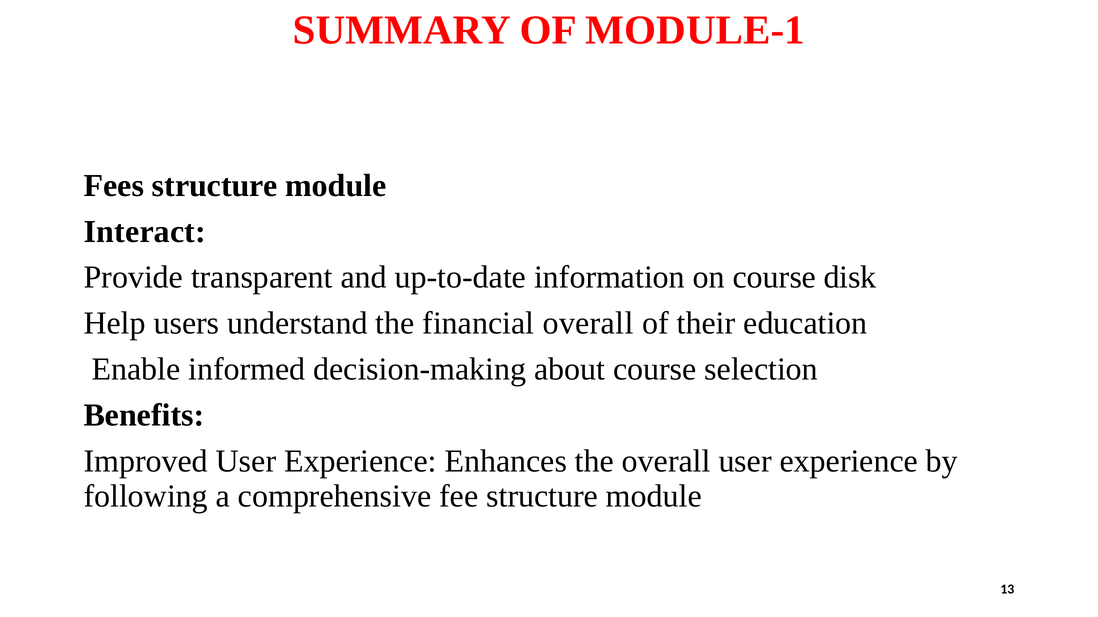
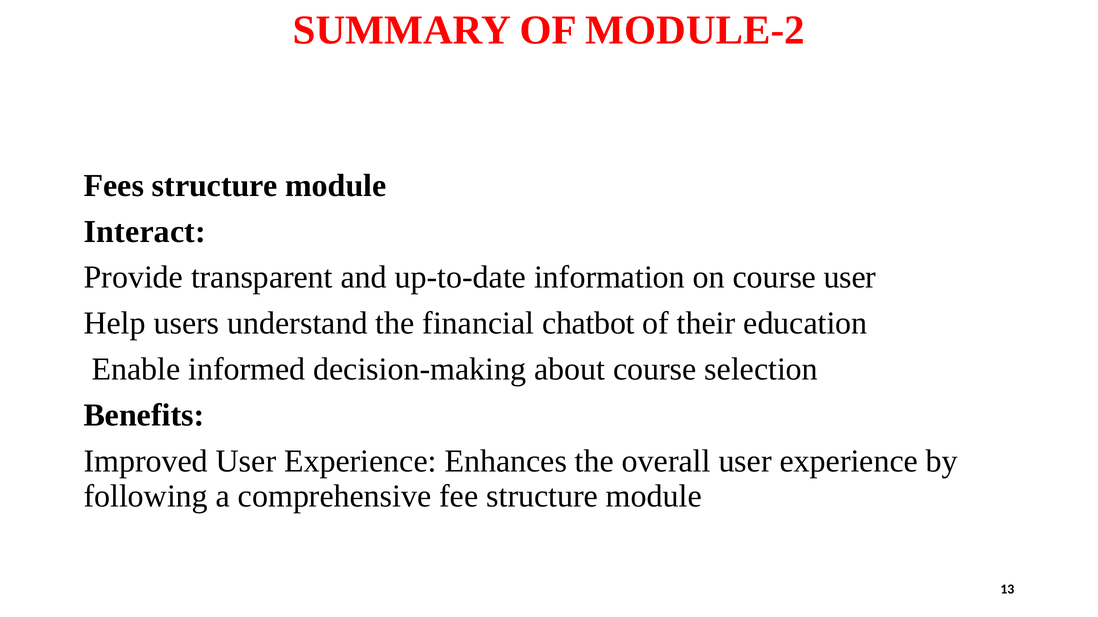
MODULE-1: MODULE-1 -> MODULE-2 (695, 30)
course disk: disk -> user (850, 278)
financial overall: overall -> chatbot (588, 324)
